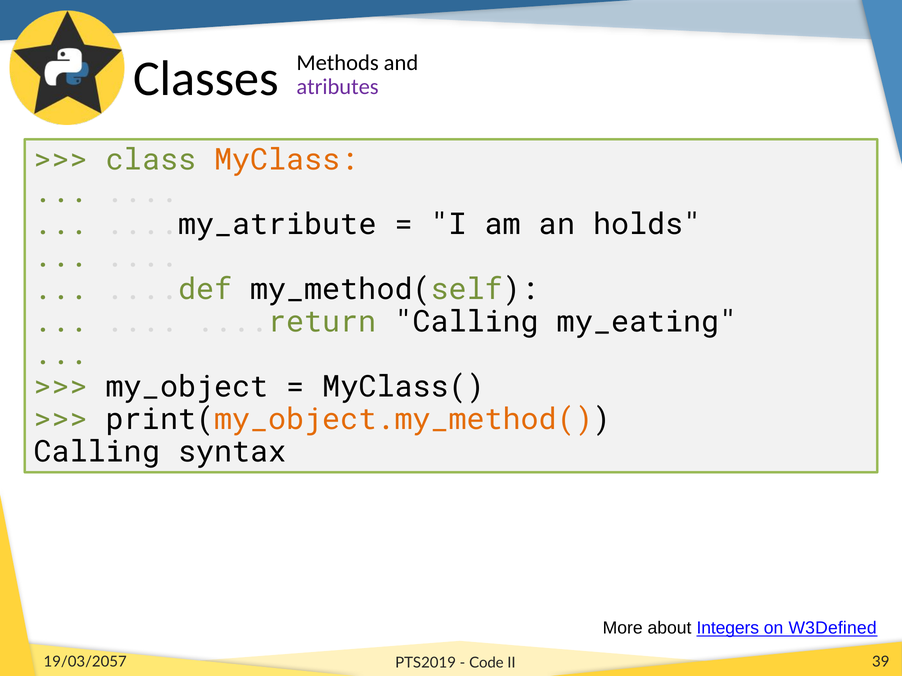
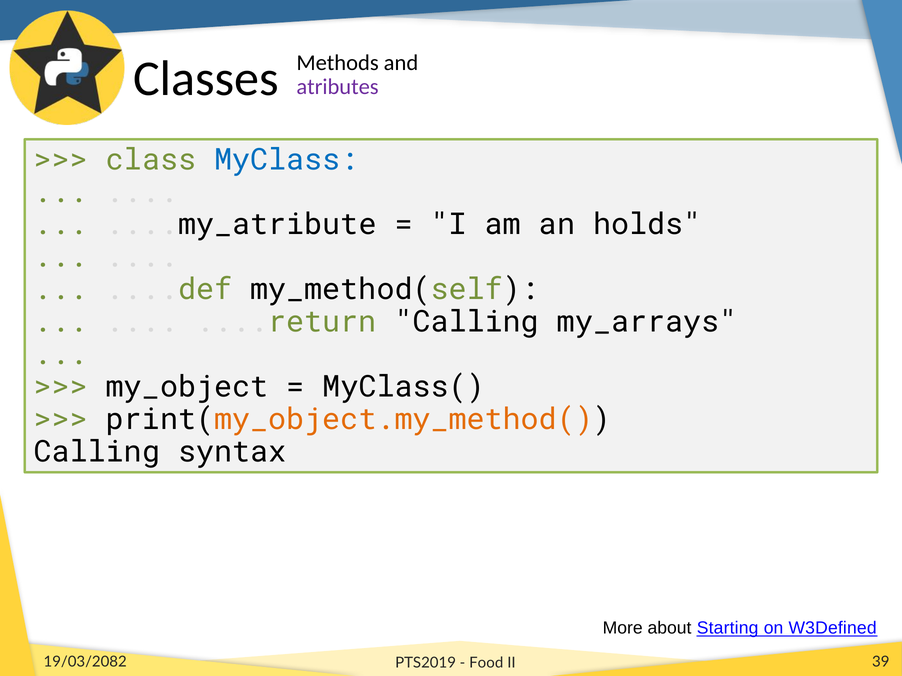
MyClass colour: orange -> blue (286, 160)
my_eating: my_eating -> my_arrays (647, 322)
Integers: Integers -> Starting (728, 629)
19/03/2057: 19/03/2057 -> 19/03/2082 (85, 662)
Code: Code -> Food (486, 663)
